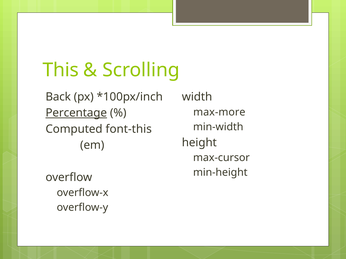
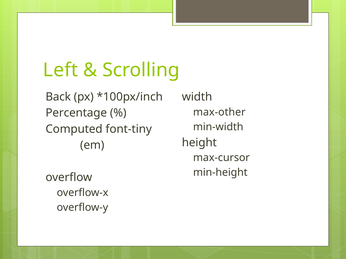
This: This -> Left (61, 70)
max-more: max-more -> max-other (219, 112)
Percentage underline: present -> none (76, 113)
font-this: font-this -> font-tiny (129, 129)
